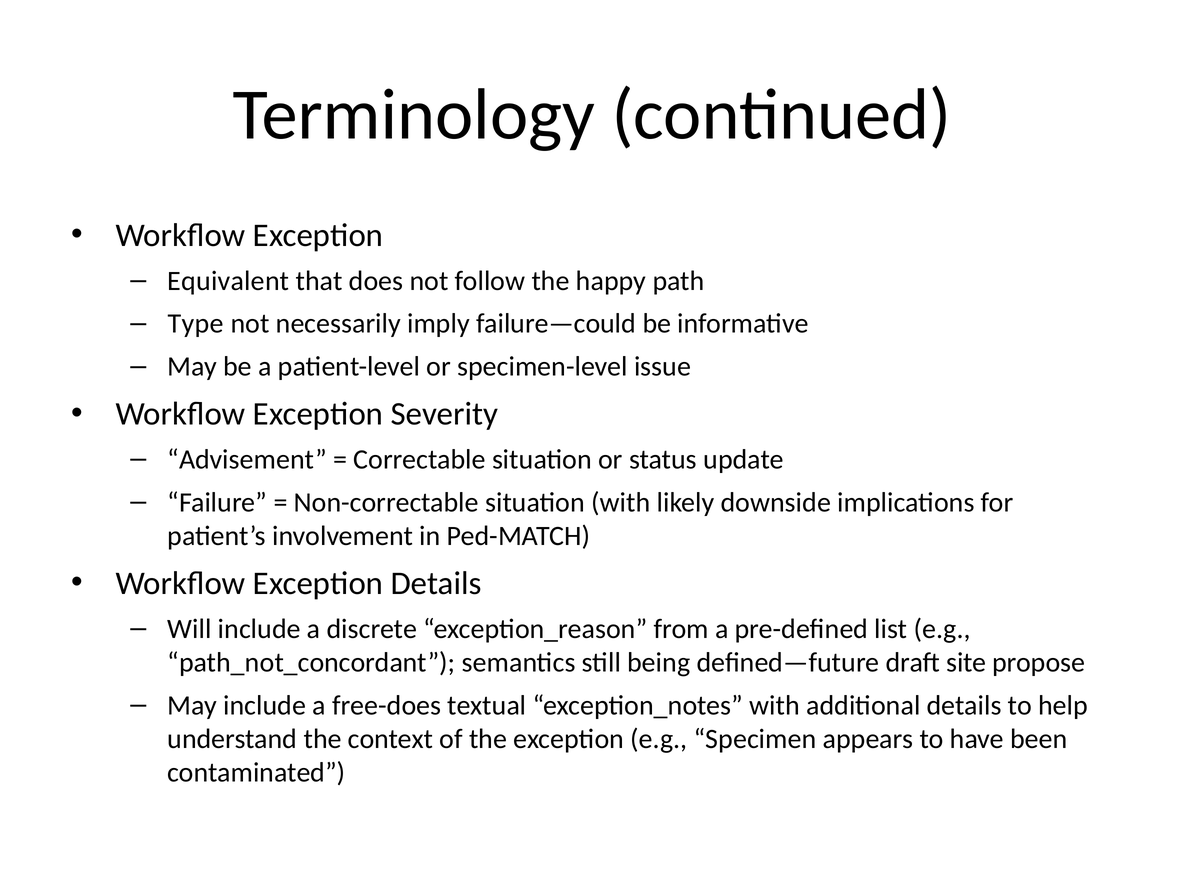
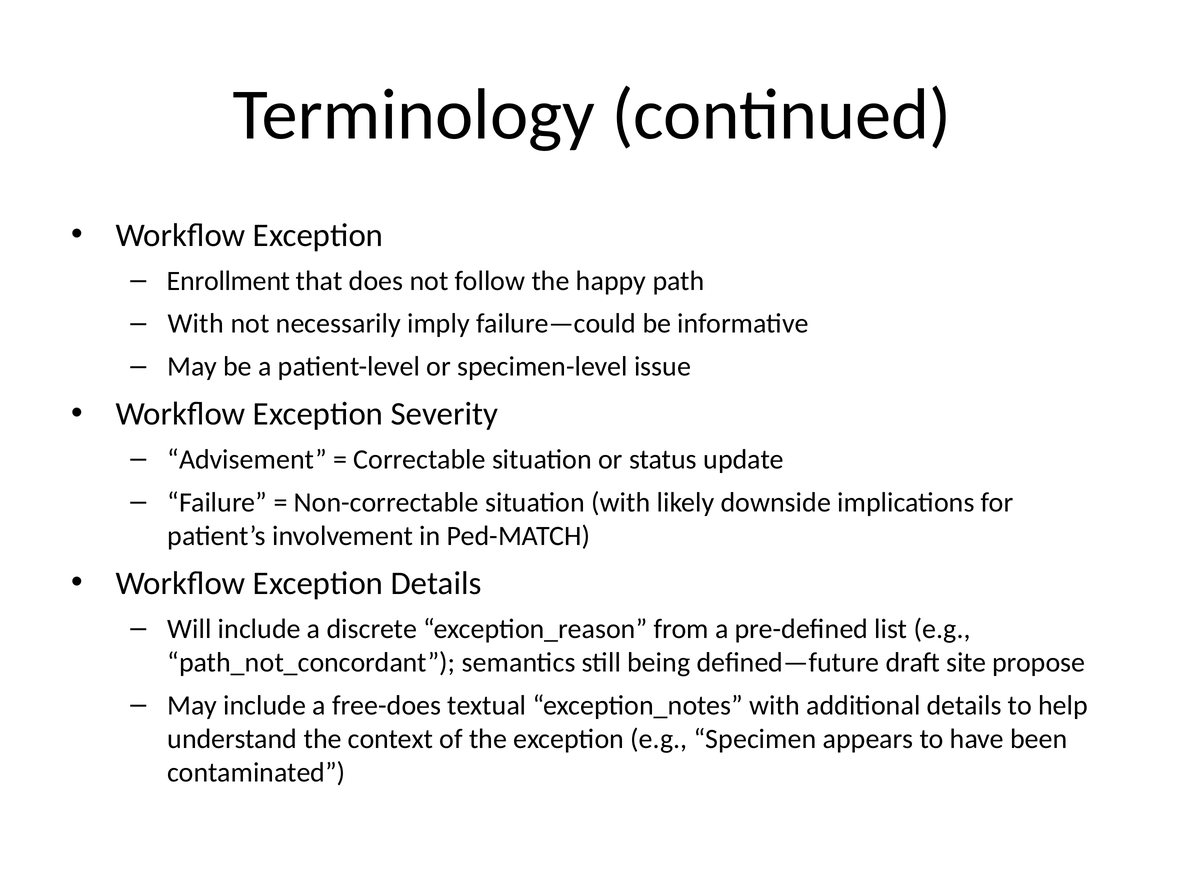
Equivalent: Equivalent -> Enrollment (229, 281)
Type: Type -> With (196, 324)
